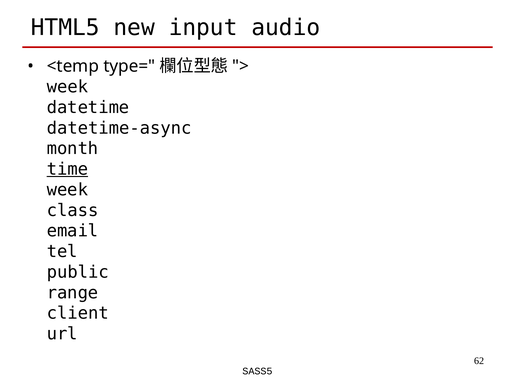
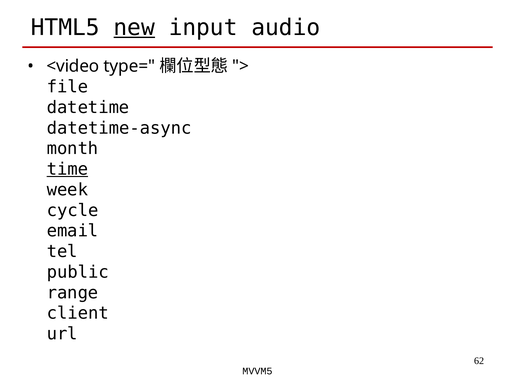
new underline: none -> present (134, 28)
<temp: <temp -> <video (73, 66)
week: week -> file (67, 87)
class: class -> cycle (73, 210)
SASS5: SASS5 -> MVVM5 (257, 371)
